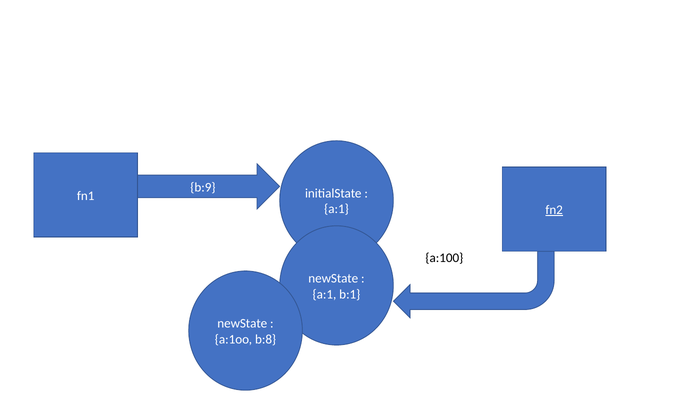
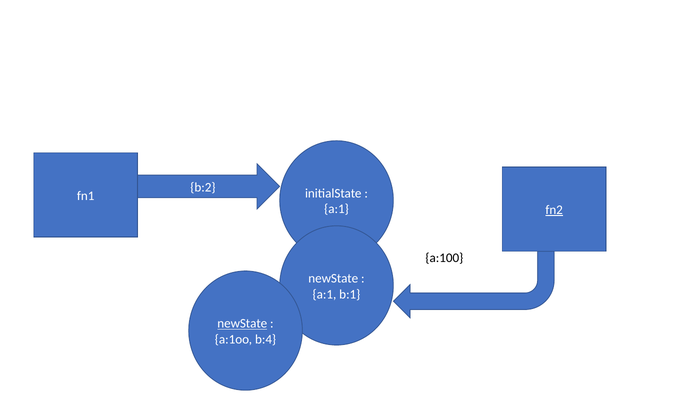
b:9: b:9 -> b:2 (203, 187)
newState underline: none -> present (242, 323)
b:8: b:8 -> b:4 (266, 339)
